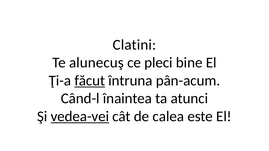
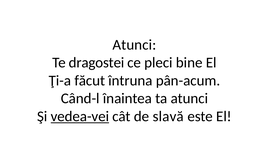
Clatini: Clatini -> Atunci (134, 45)
alunecuş: alunecuş -> dragostei (97, 63)
făcut underline: present -> none (90, 81)
calea: calea -> slavă (168, 117)
